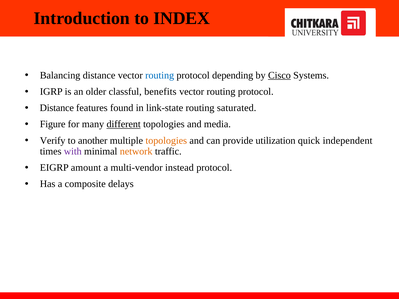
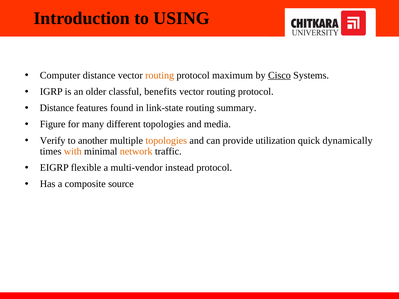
INDEX: INDEX -> USING (182, 18)
Balancing: Balancing -> Computer (60, 75)
routing colour: blue -> orange (160, 75)
depending: depending -> maximum (233, 75)
saturated: saturated -> summary (237, 108)
different underline: present -> none (124, 124)
independent: independent -> dynamically (348, 141)
with colour: purple -> orange (73, 151)
amount: amount -> flexible (86, 168)
delays: delays -> source (121, 184)
